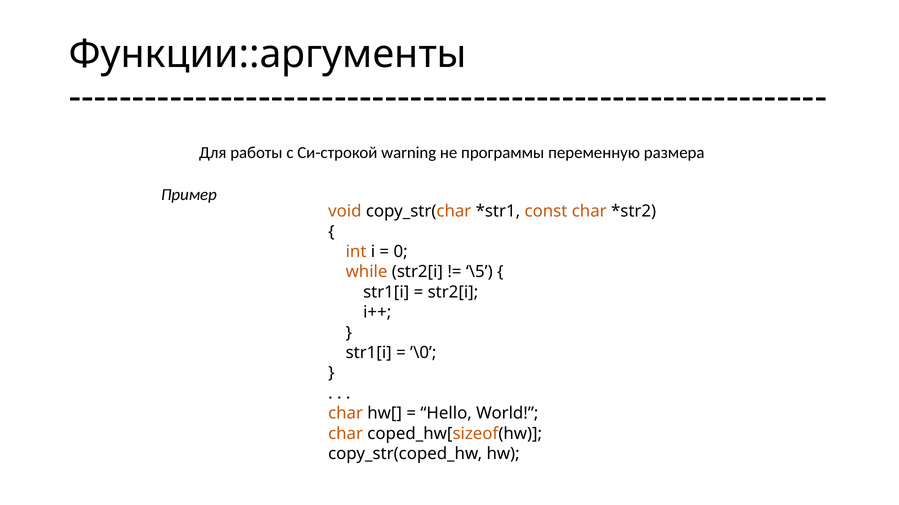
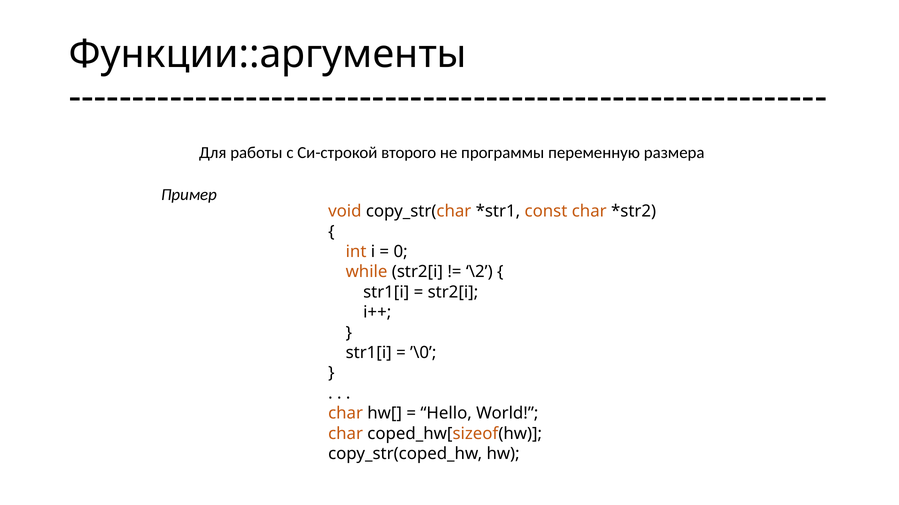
warning: warning -> второго (409, 153)
\5: \5 -> \2 (479, 272)
